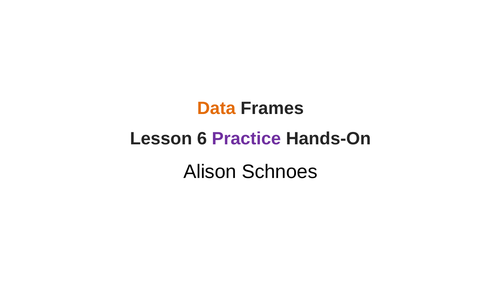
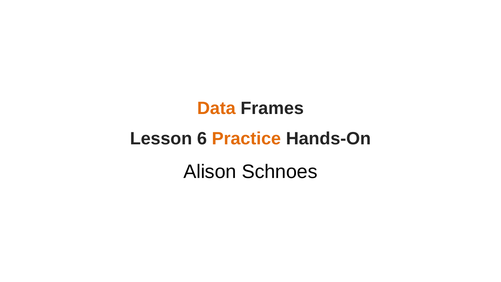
Practice colour: purple -> orange (246, 139)
